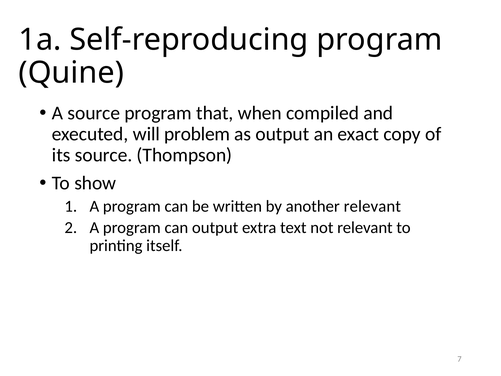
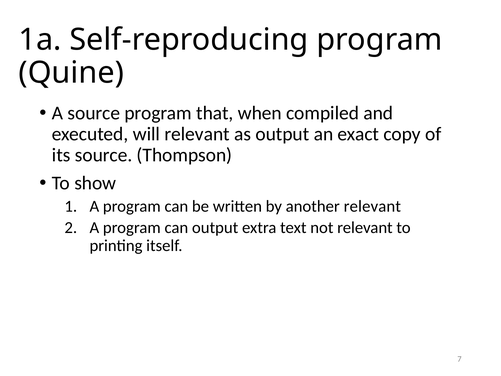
will problem: problem -> relevant (197, 134)
